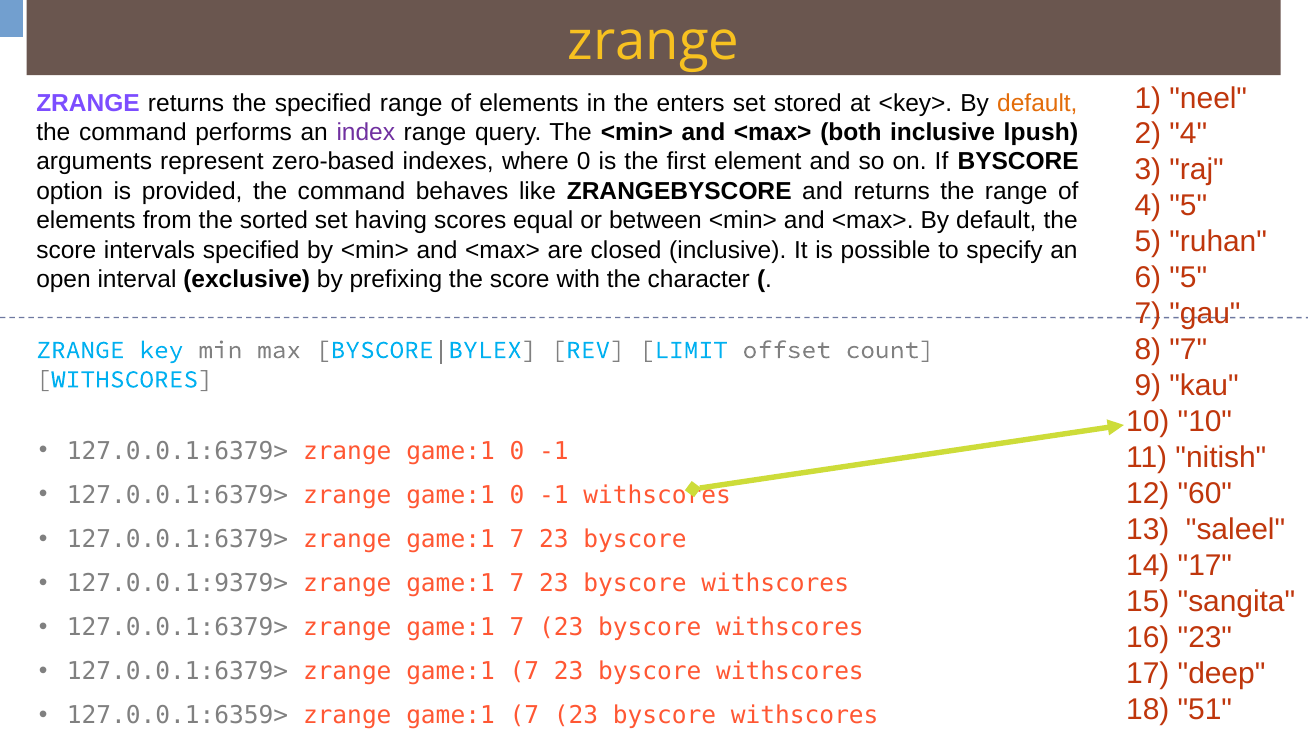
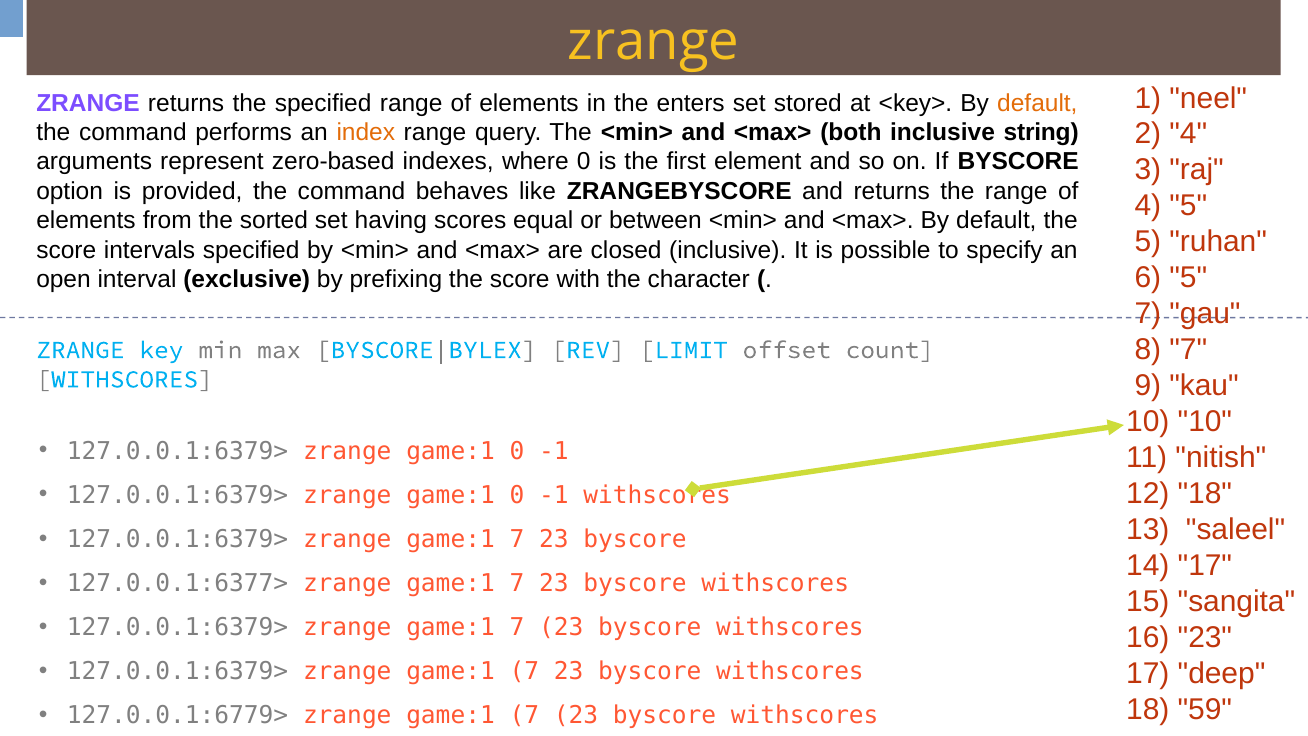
index colour: purple -> orange (366, 132)
lpush: lpush -> string (1041, 132)
12 60: 60 -> 18 (1205, 494)
127.0.0.1:9379>: 127.0.0.1:9379> -> 127.0.0.1:6377> (178, 583)
51: 51 -> 59 (1205, 709)
127.0.0.1:6359>: 127.0.0.1:6359> -> 127.0.0.1:6779> (178, 716)
